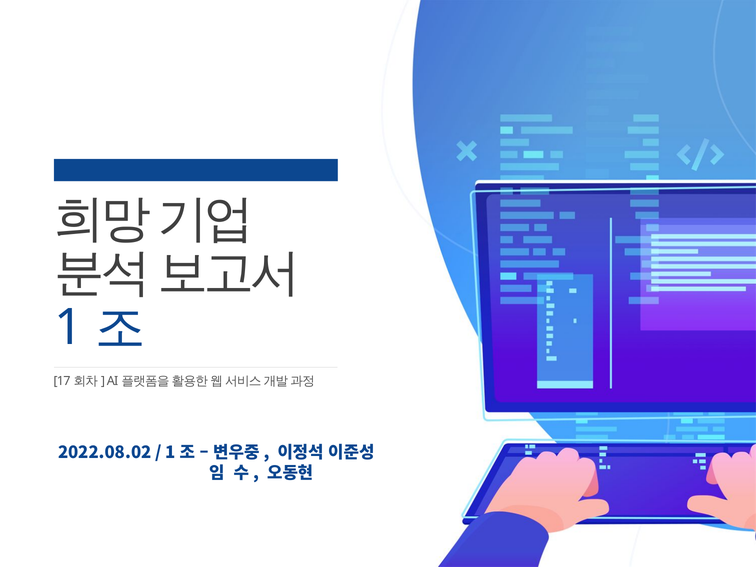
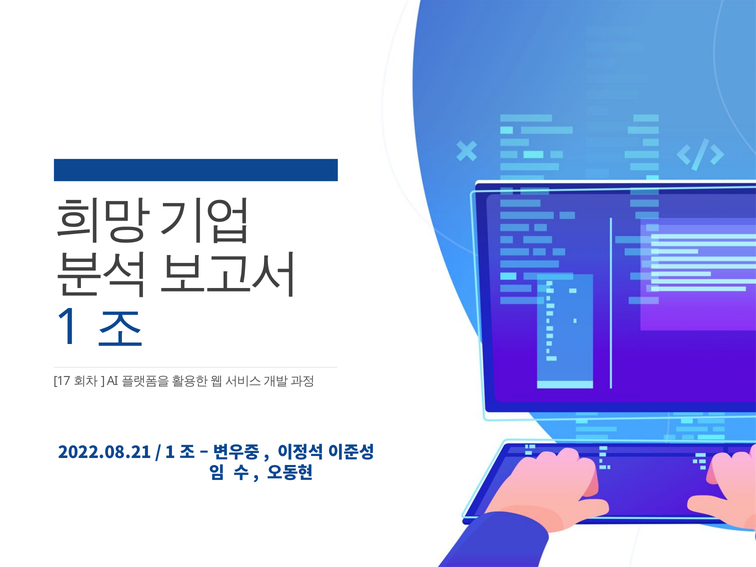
2022.08.02: 2022.08.02 -> 2022.08.21 (105, 453)
